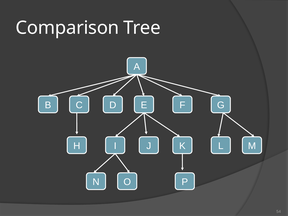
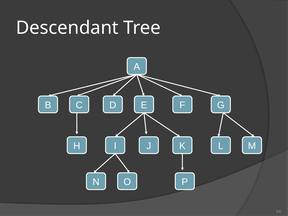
Comparison: Comparison -> Descendant (67, 28)
